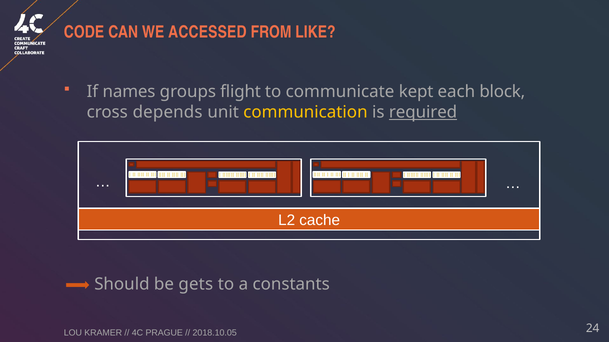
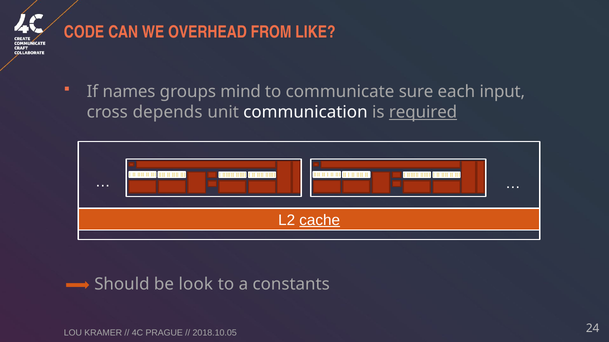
ACCESSED: ACCESSED -> OVERHEAD (207, 32)
flight: flight -> mind (241, 92)
kept: kept -> sure (416, 92)
block: block -> input (502, 92)
communication colour: yellow -> white (305, 112)
cache underline: none -> present (320, 221)
gets: gets -> look (196, 285)
